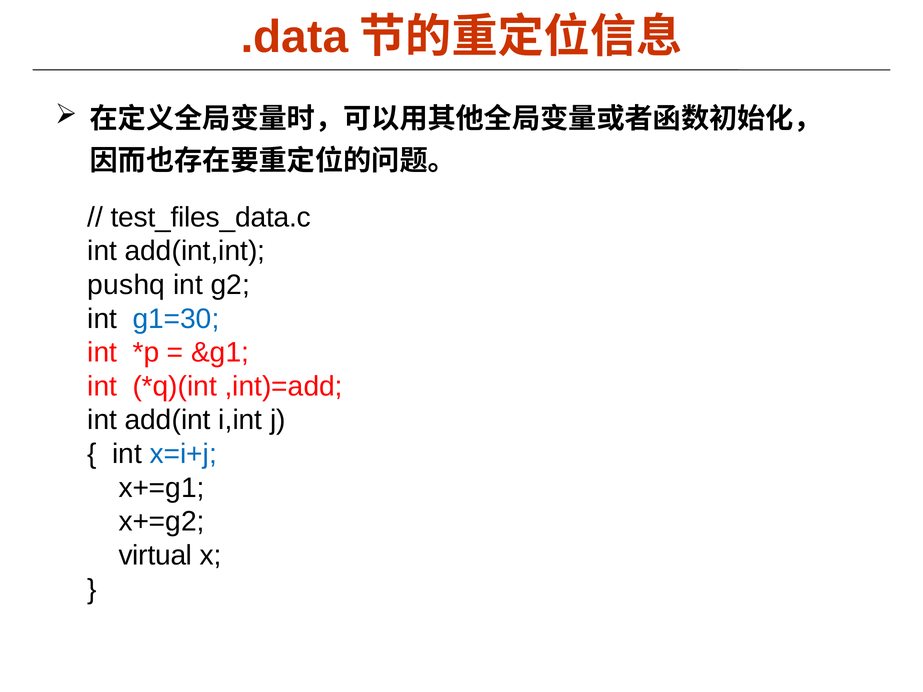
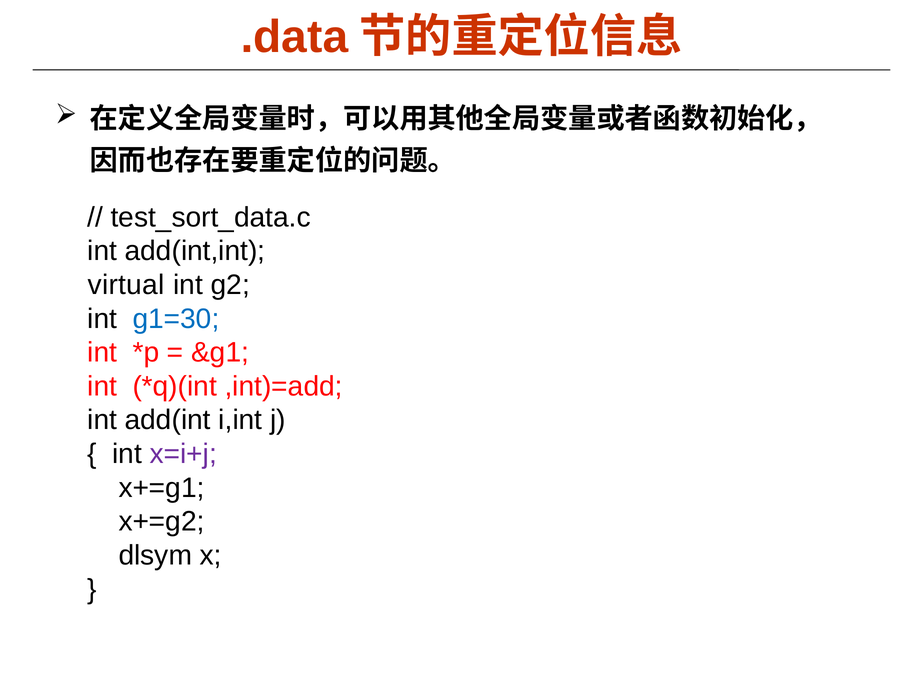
test_files_data.c: test_files_data.c -> test_sort_data.c (211, 217)
pushq: pushq -> virtual (126, 285)
x=i+j colour: blue -> purple (183, 454)
virtual: virtual -> dlsym (155, 556)
